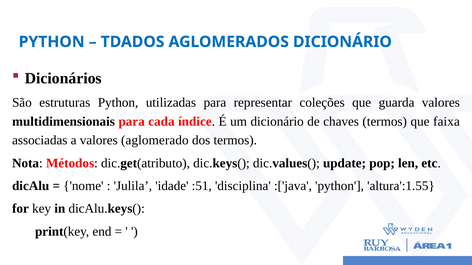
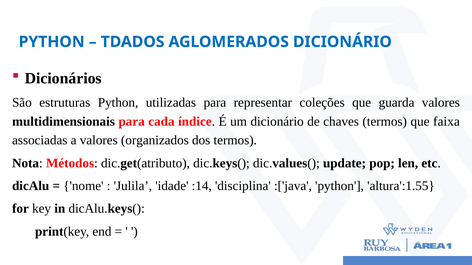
aglomerado: aglomerado -> organizados (155, 141)
:51: :51 -> :14 (202, 186)
